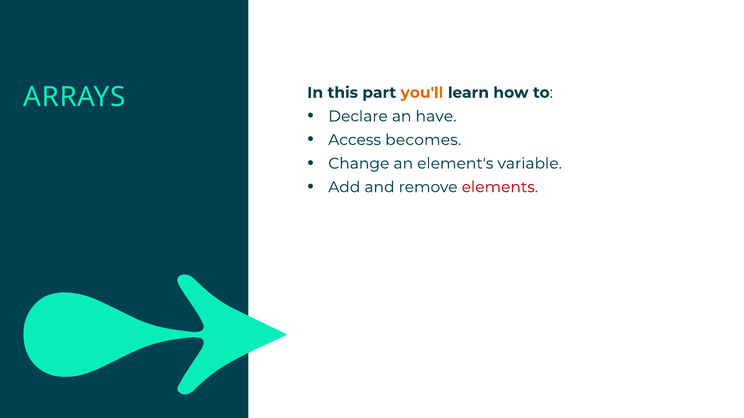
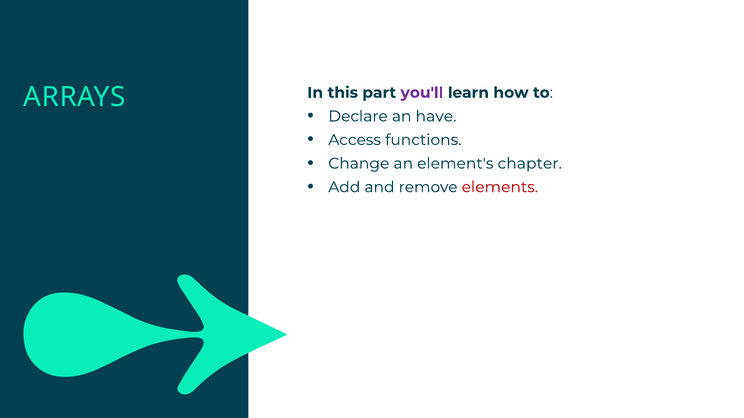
you'll colour: orange -> purple (422, 93)
becomes: becomes -> functions (423, 140)
variable: variable -> chapter (530, 164)
